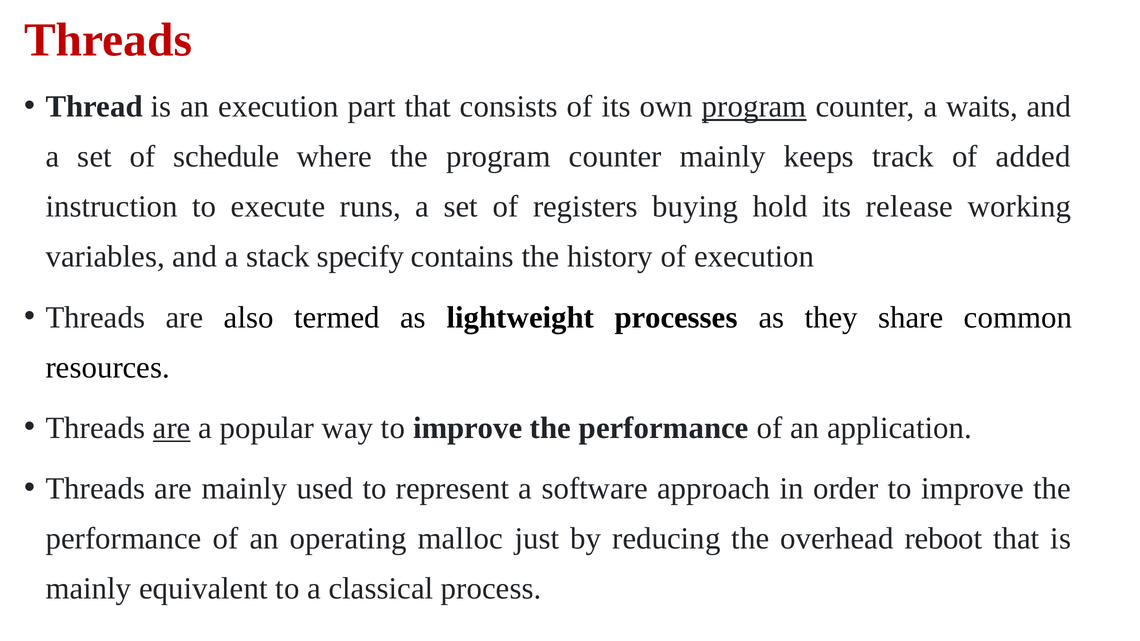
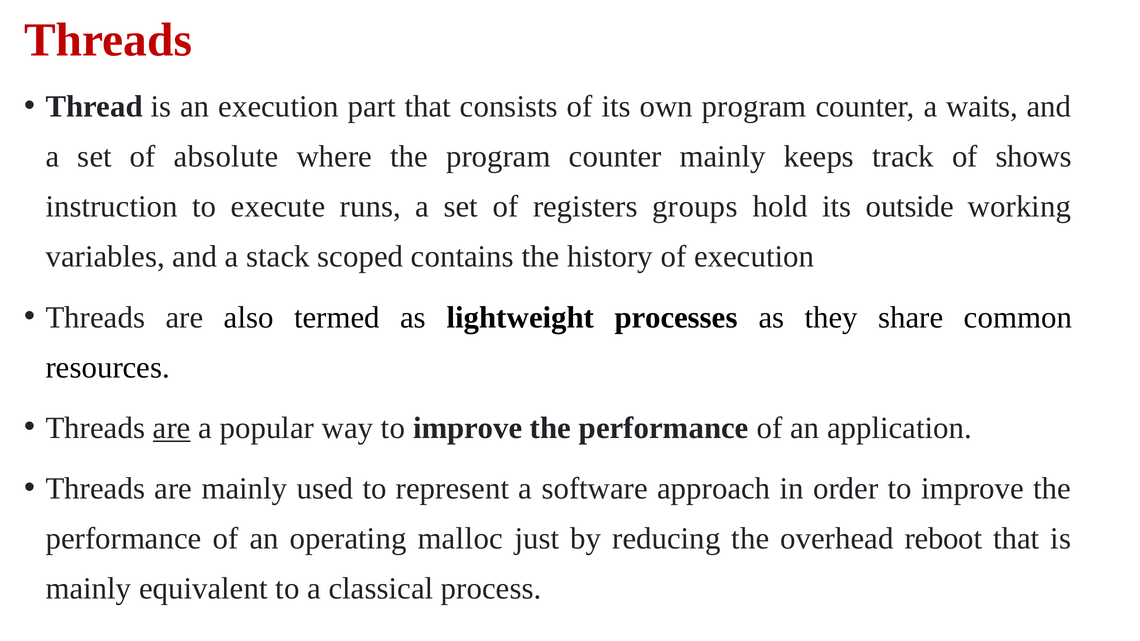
program underline: present -> none (754, 107)
schedule: schedule -> absolute (226, 157)
added: added -> shows (1034, 157)
buying: buying -> groups (695, 207)
release: release -> outside (910, 207)
specify: specify -> scoped (360, 257)
